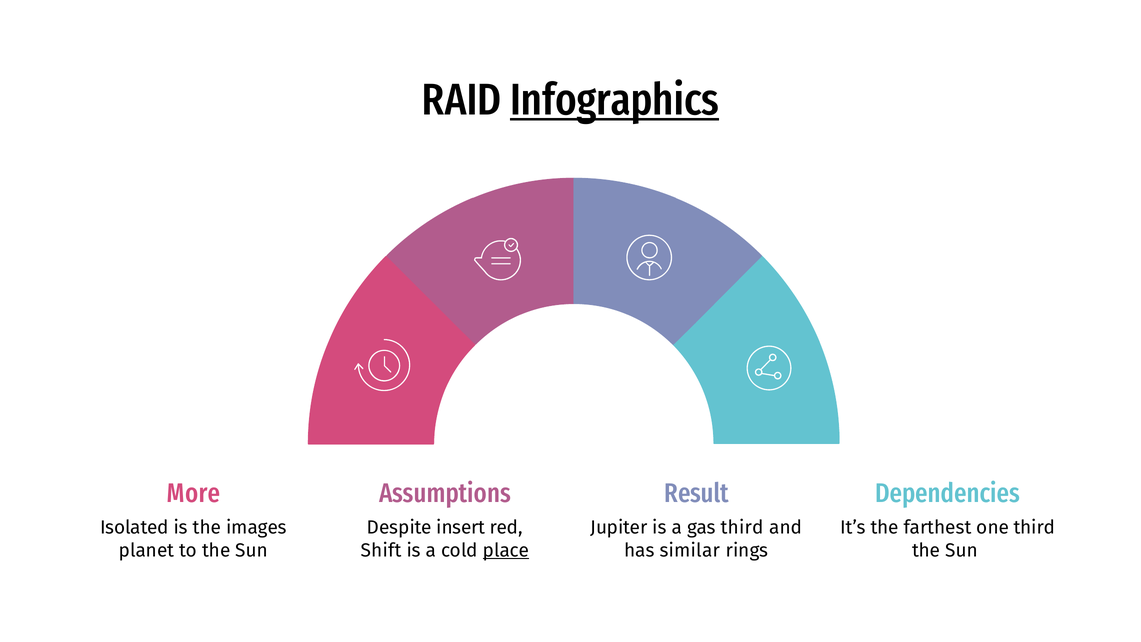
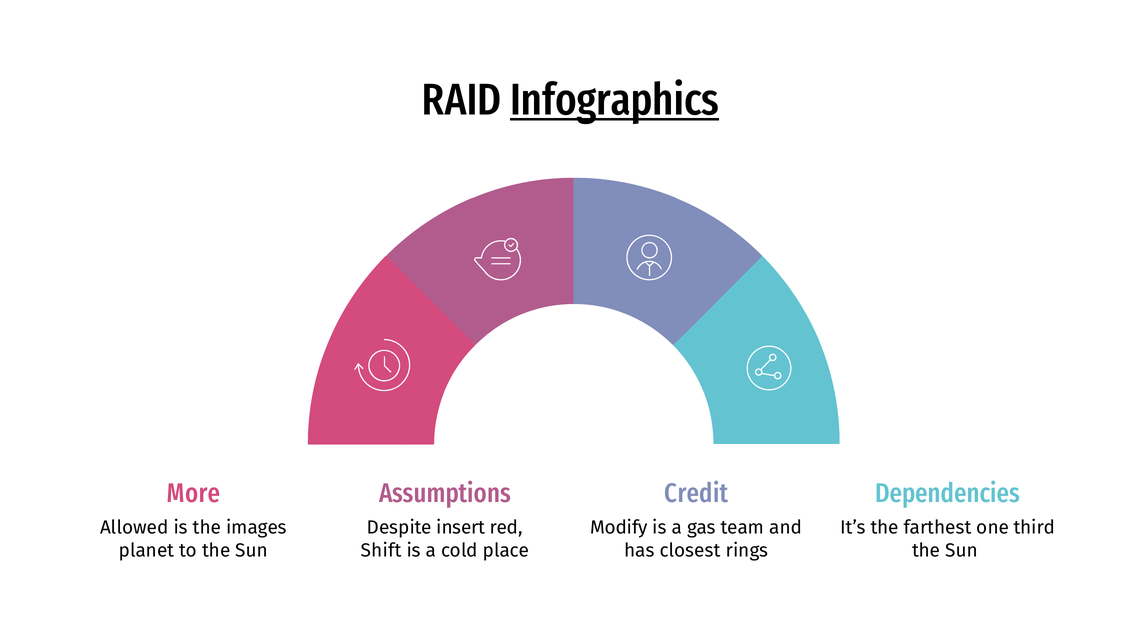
Result: Result -> Credit (696, 493)
Isolated: Isolated -> Allowed (134, 527)
Jupiter: Jupiter -> Modify (619, 527)
gas third: third -> team (742, 527)
place underline: present -> none (506, 550)
similar: similar -> closest (690, 550)
